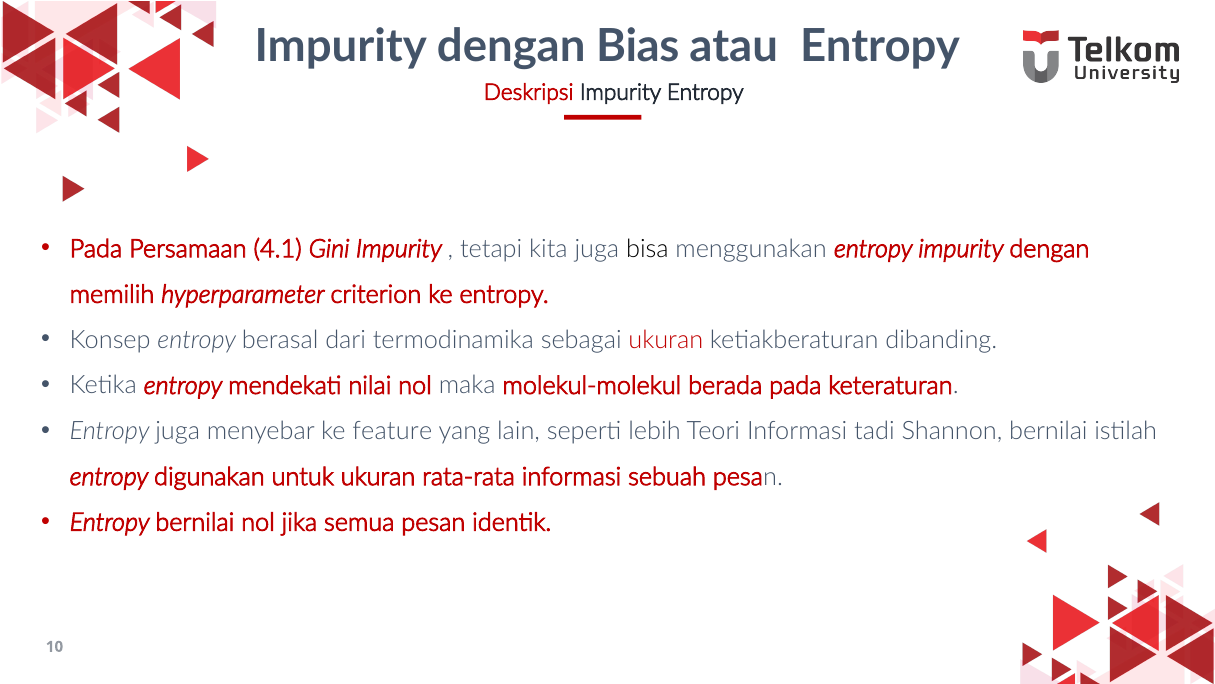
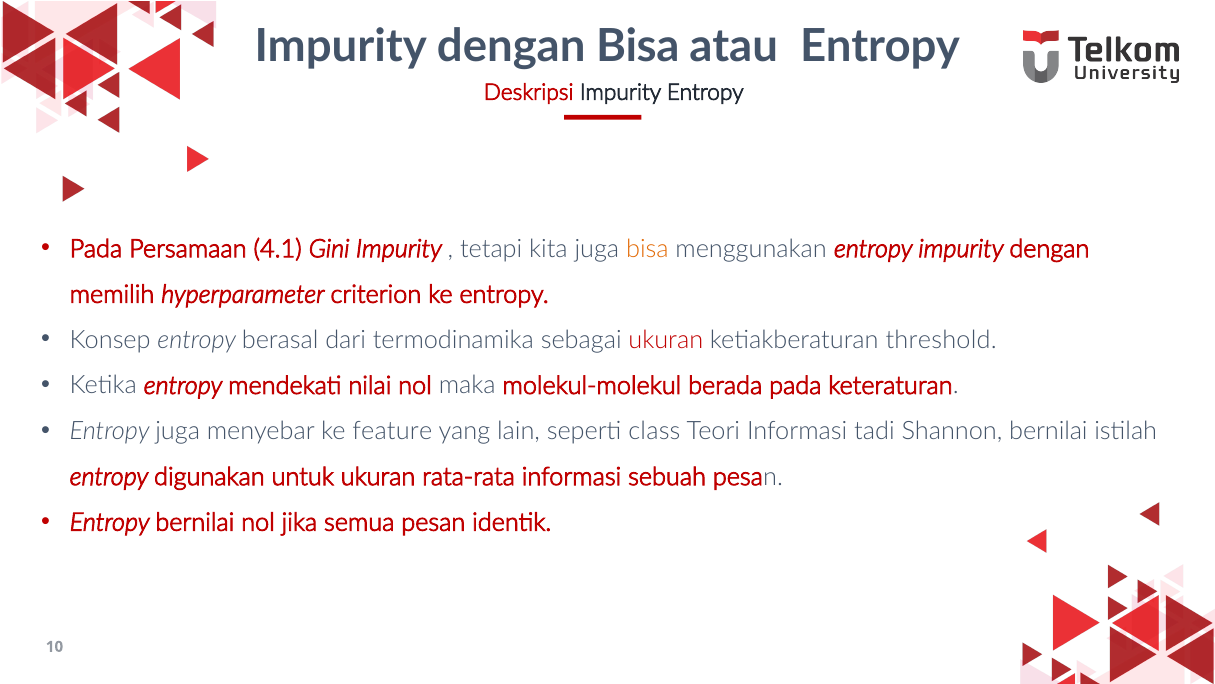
dengan Bias: Bias -> Bisa (638, 46)
bisa colour: black -> orange (647, 249)
dibanding: dibanding -> threshold (941, 340)
lebih: lebih -> class (654, 431)
